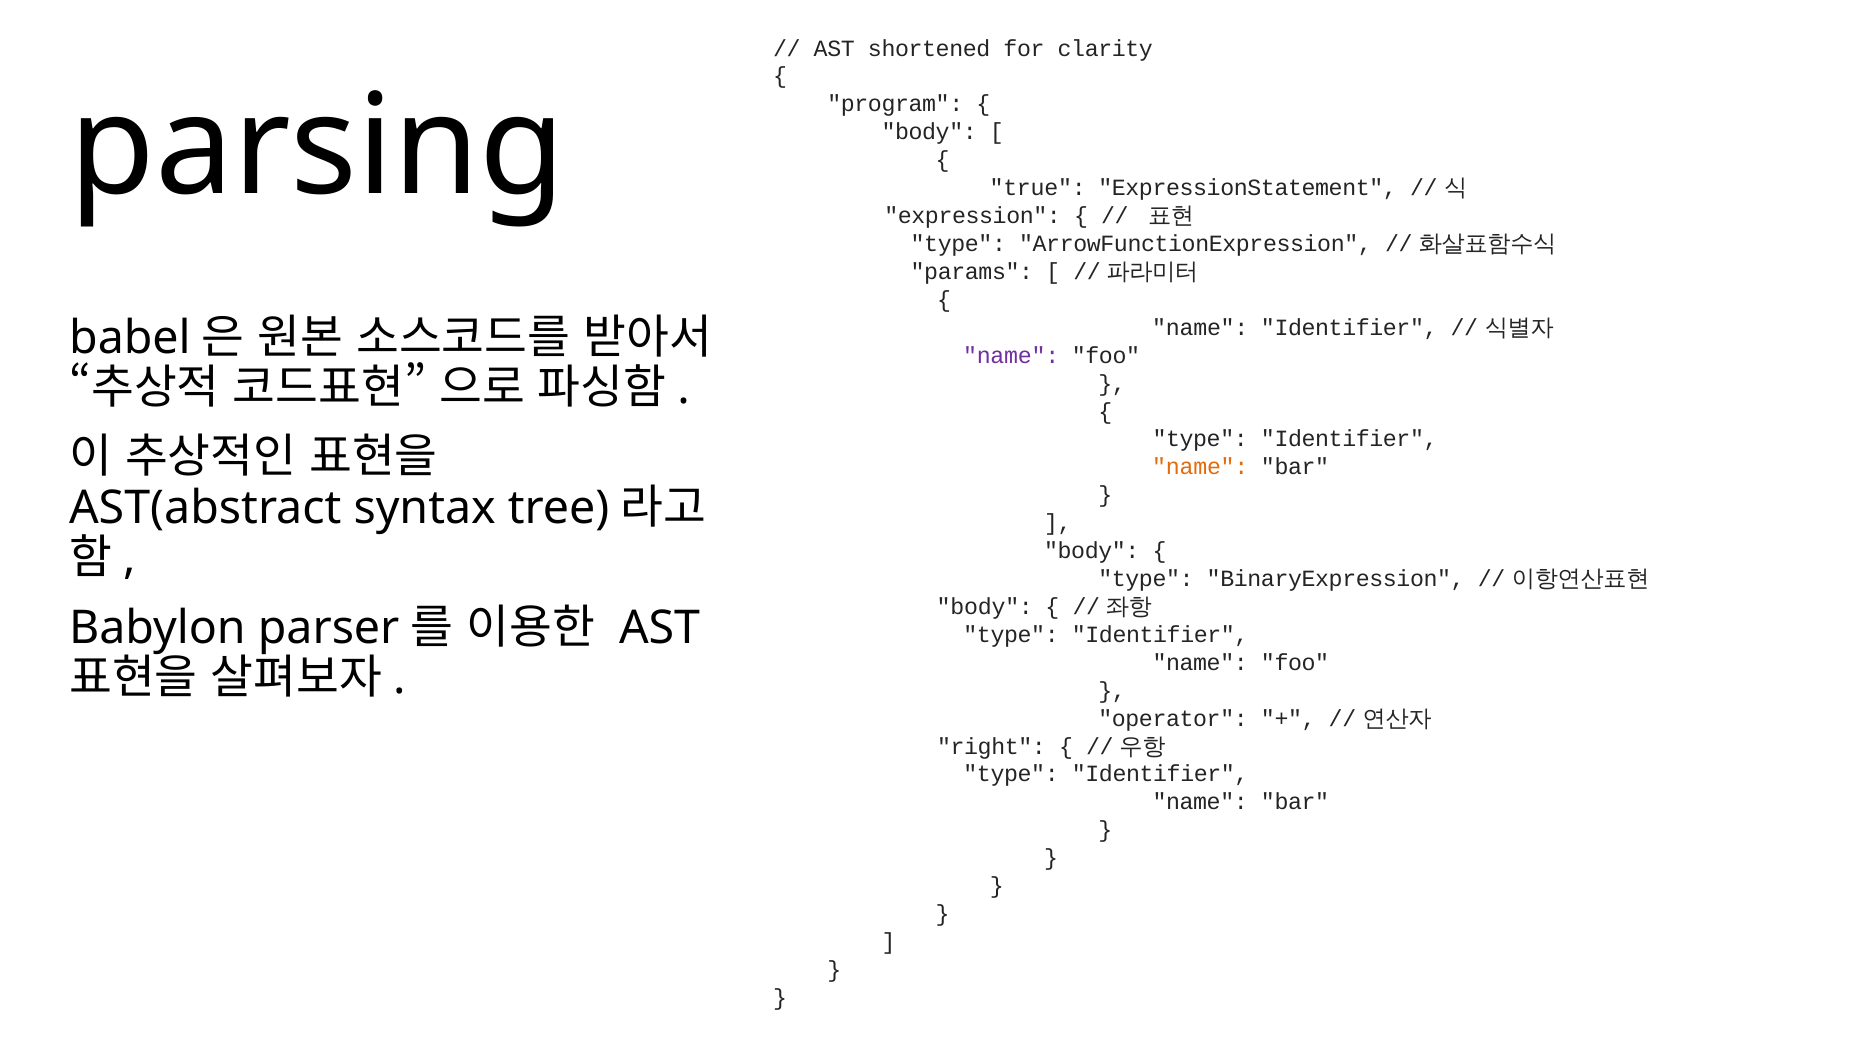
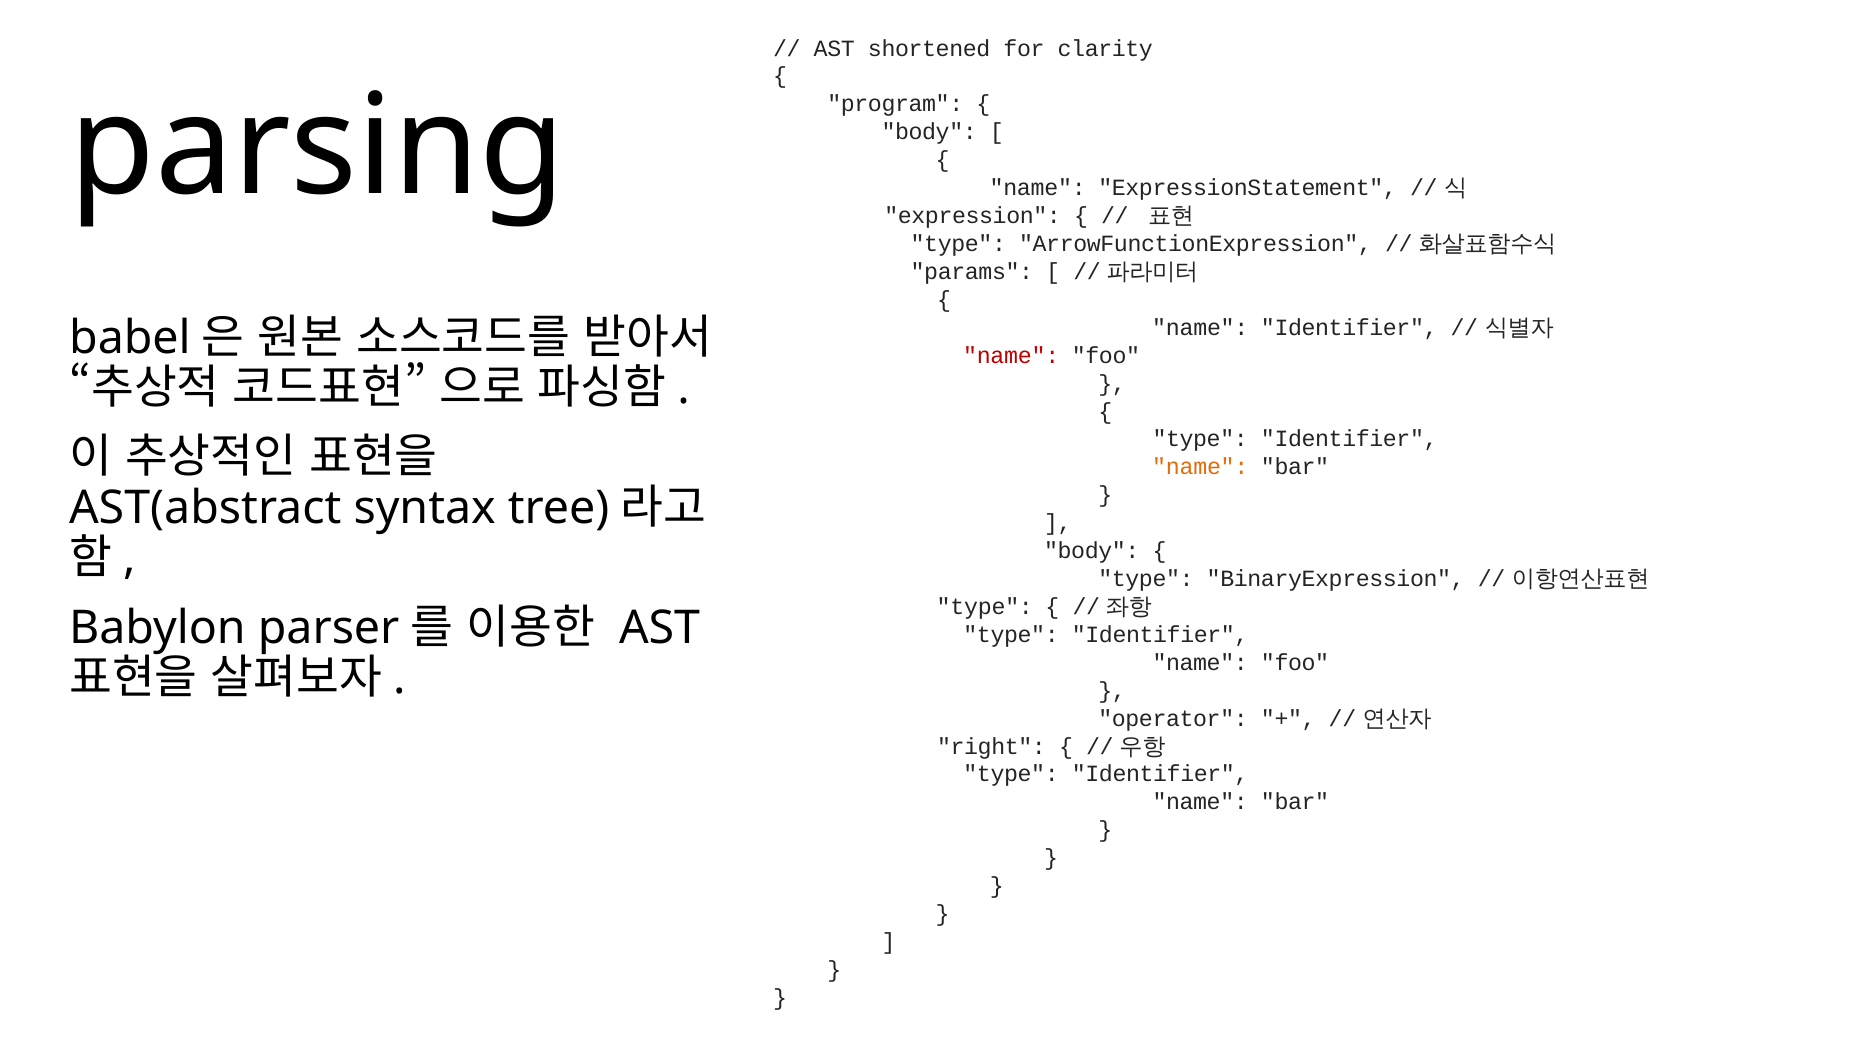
true: true -> name (1038, 188)
name colour: purple -> red (1011, 355)
body: body -> type (985, 607)
